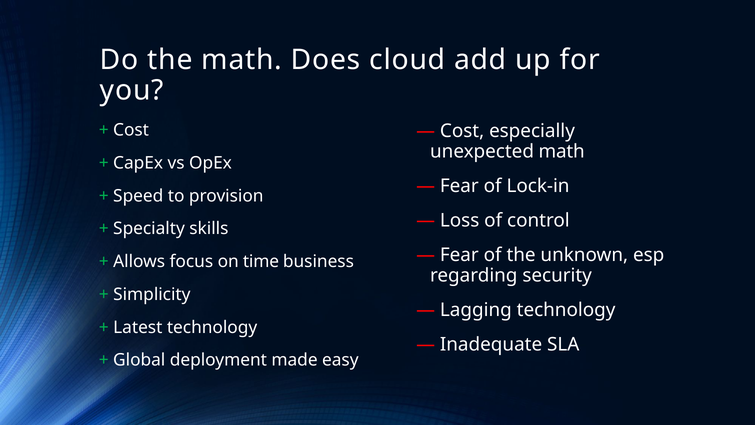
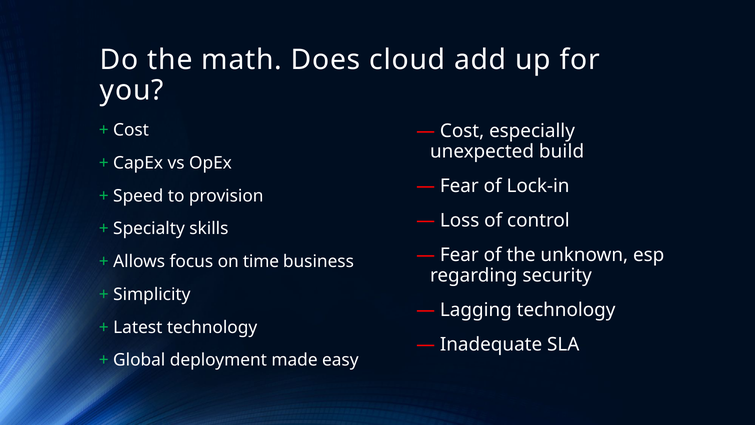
unexpected math: math -> build (562, 151)
